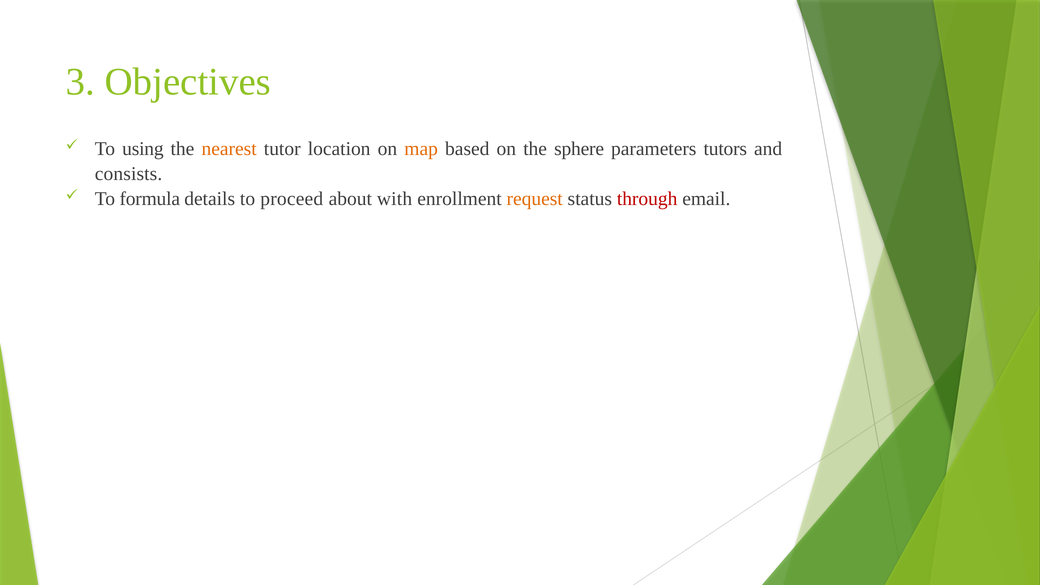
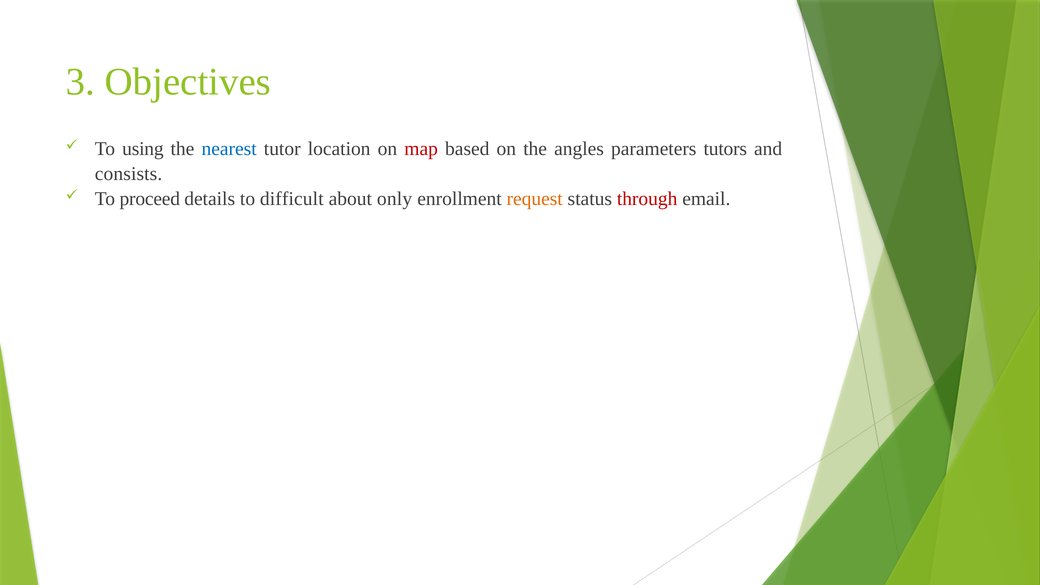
nearest colour: orange -> blue (229, 149)
map colour: orange -> red (421, 149)
sphere: sphere -> angles (579, 149)
formula: formula -> proceed (150, 199)
proceed: proceed -> difficult (292, 199)
with: with -> only (395, 199)
